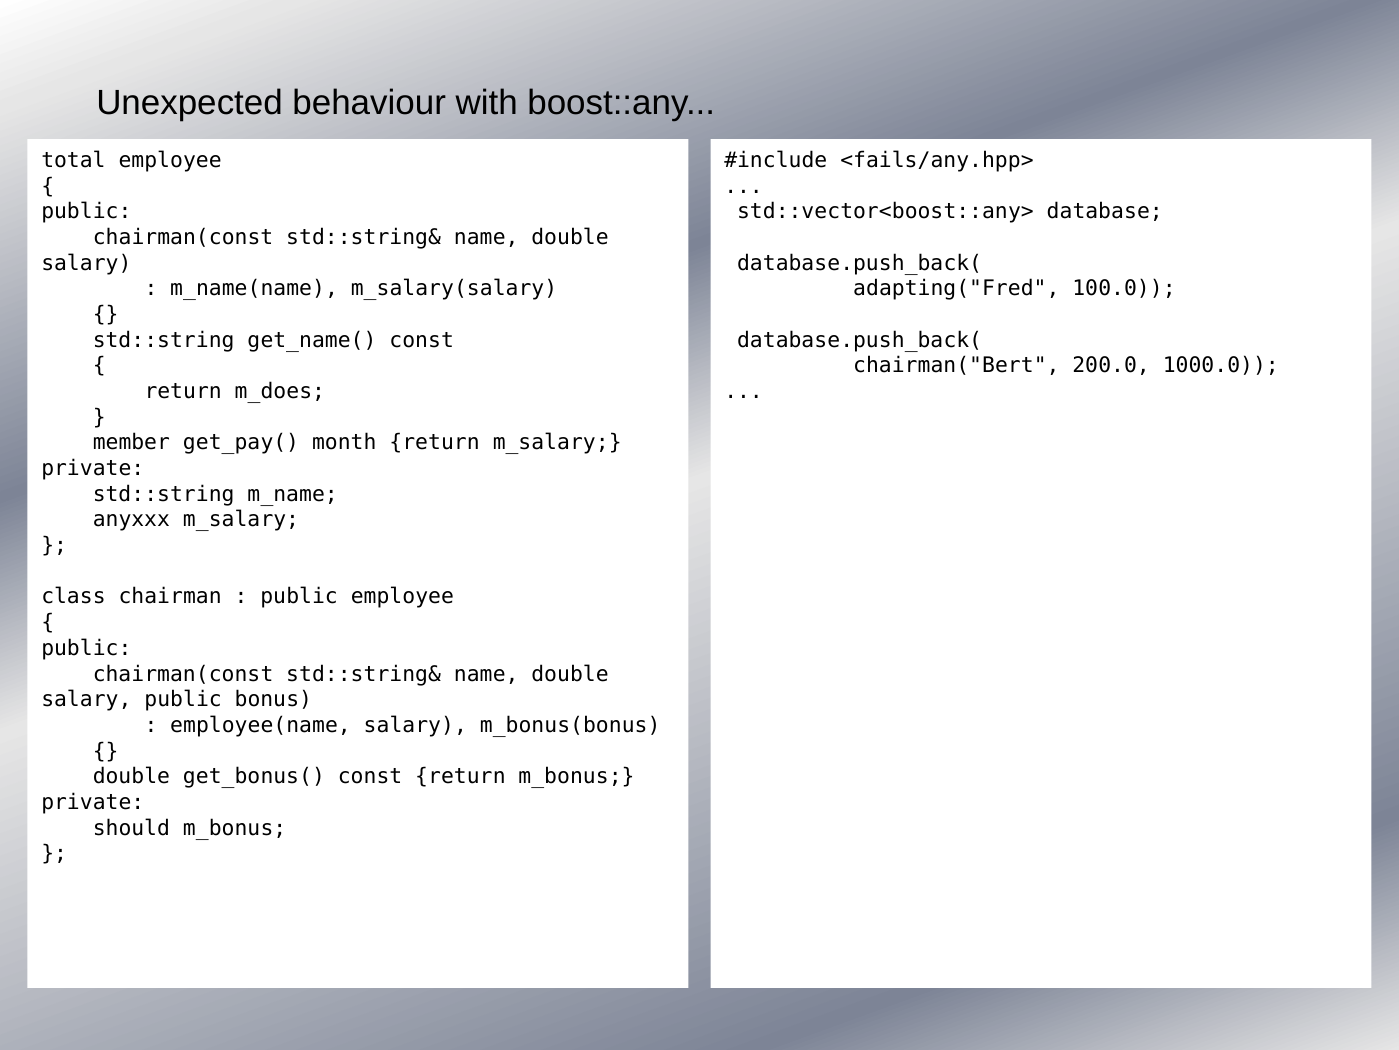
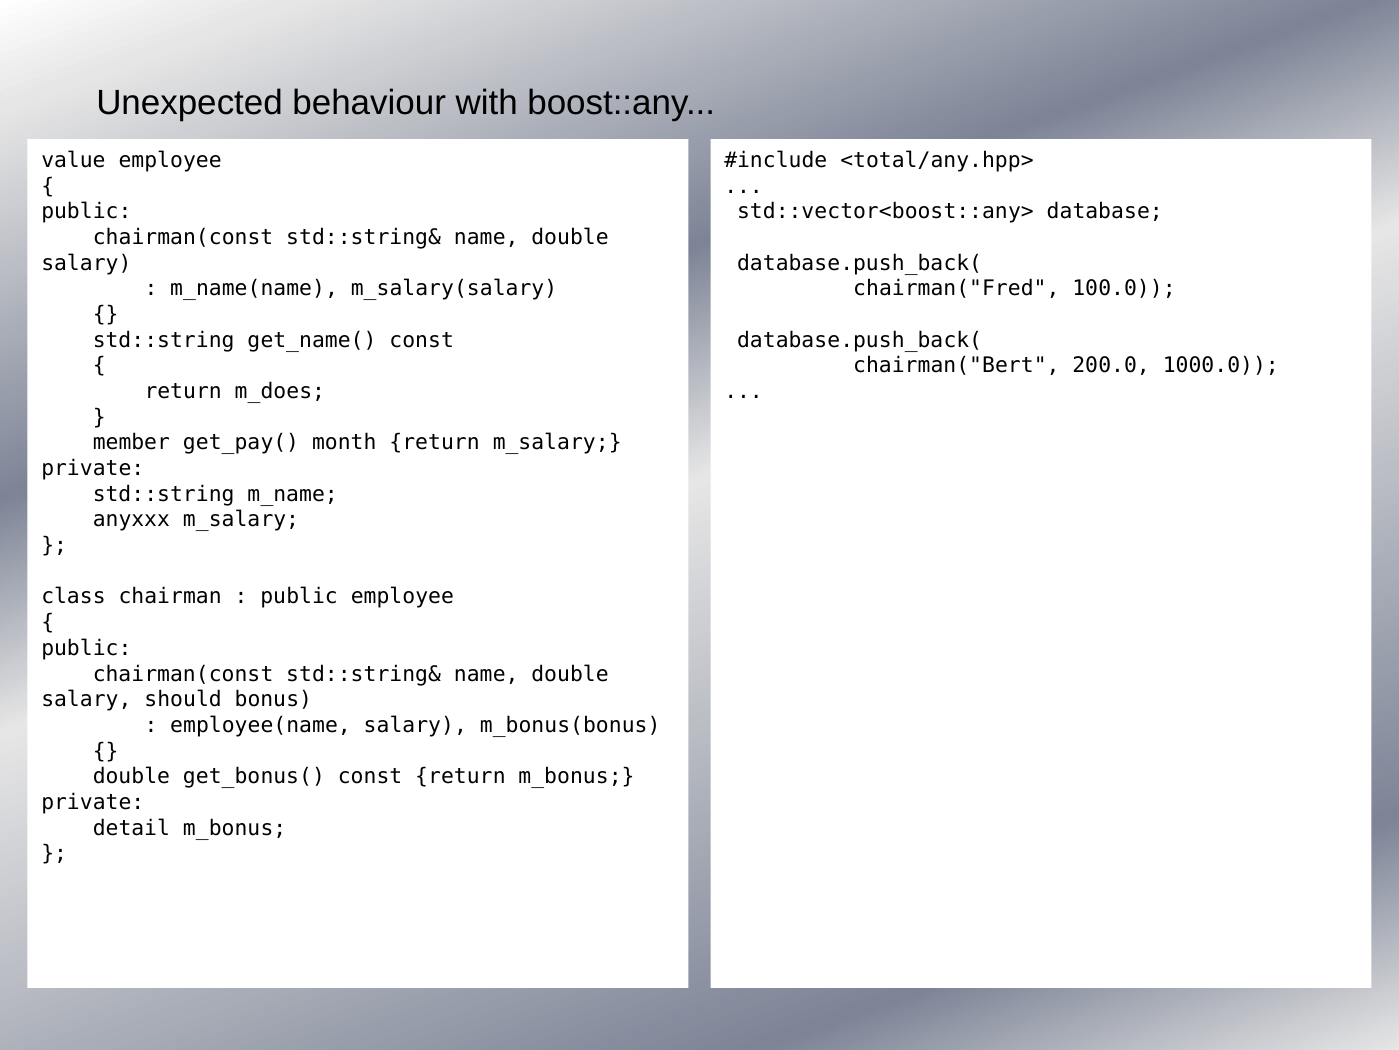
total: total -> value (73, 160)
<fails/any.hpp>: <fails/any.hpp> -> <total/any.hpp> (937, 160)
adapting("Fred: adapting("Fred -> chairman("Fred (956, 289)
salary public: public -> should (183, 699)
should: should -> detail (131, 828)
